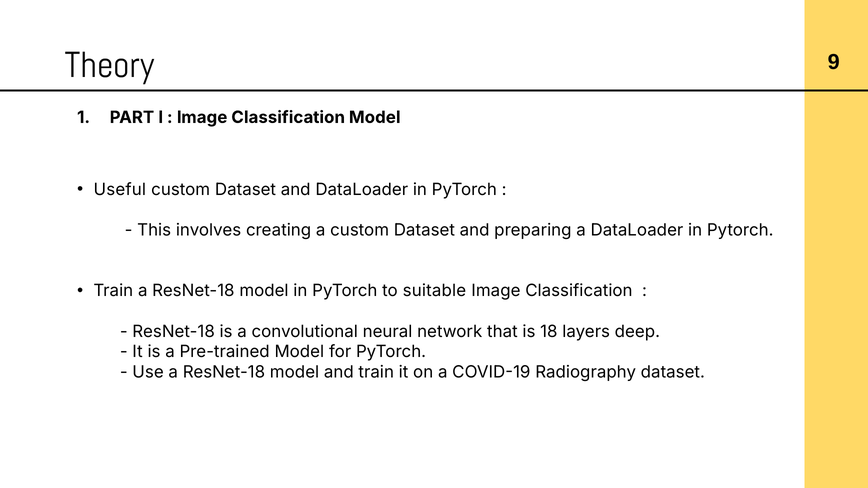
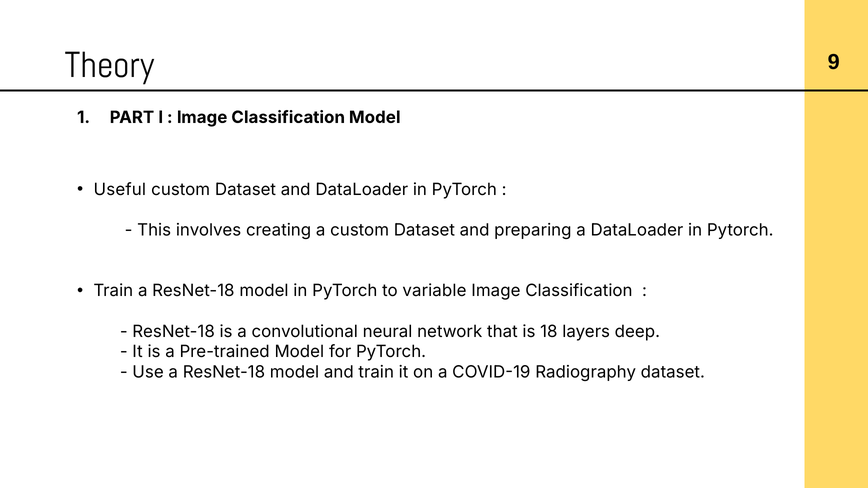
suitable: suitable -> variable (434, 291)
